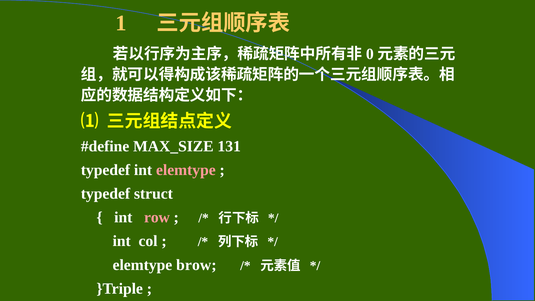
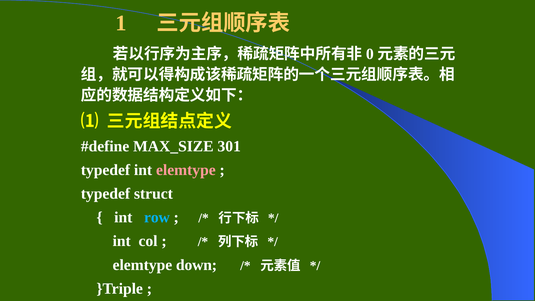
131: 131 -> 301 (229, 146)
row colour: pink -> light blue (157, 217)
brow: brow -> down (196, 265)
